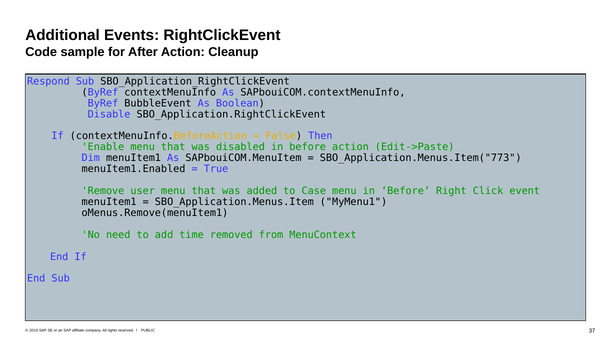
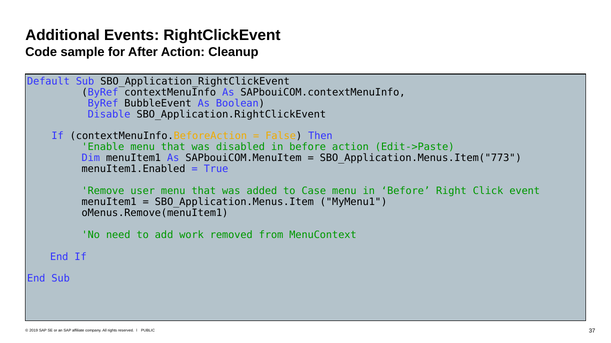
Respond: Respond -> Default (48, 81)
time: time -> work (192, 235)
